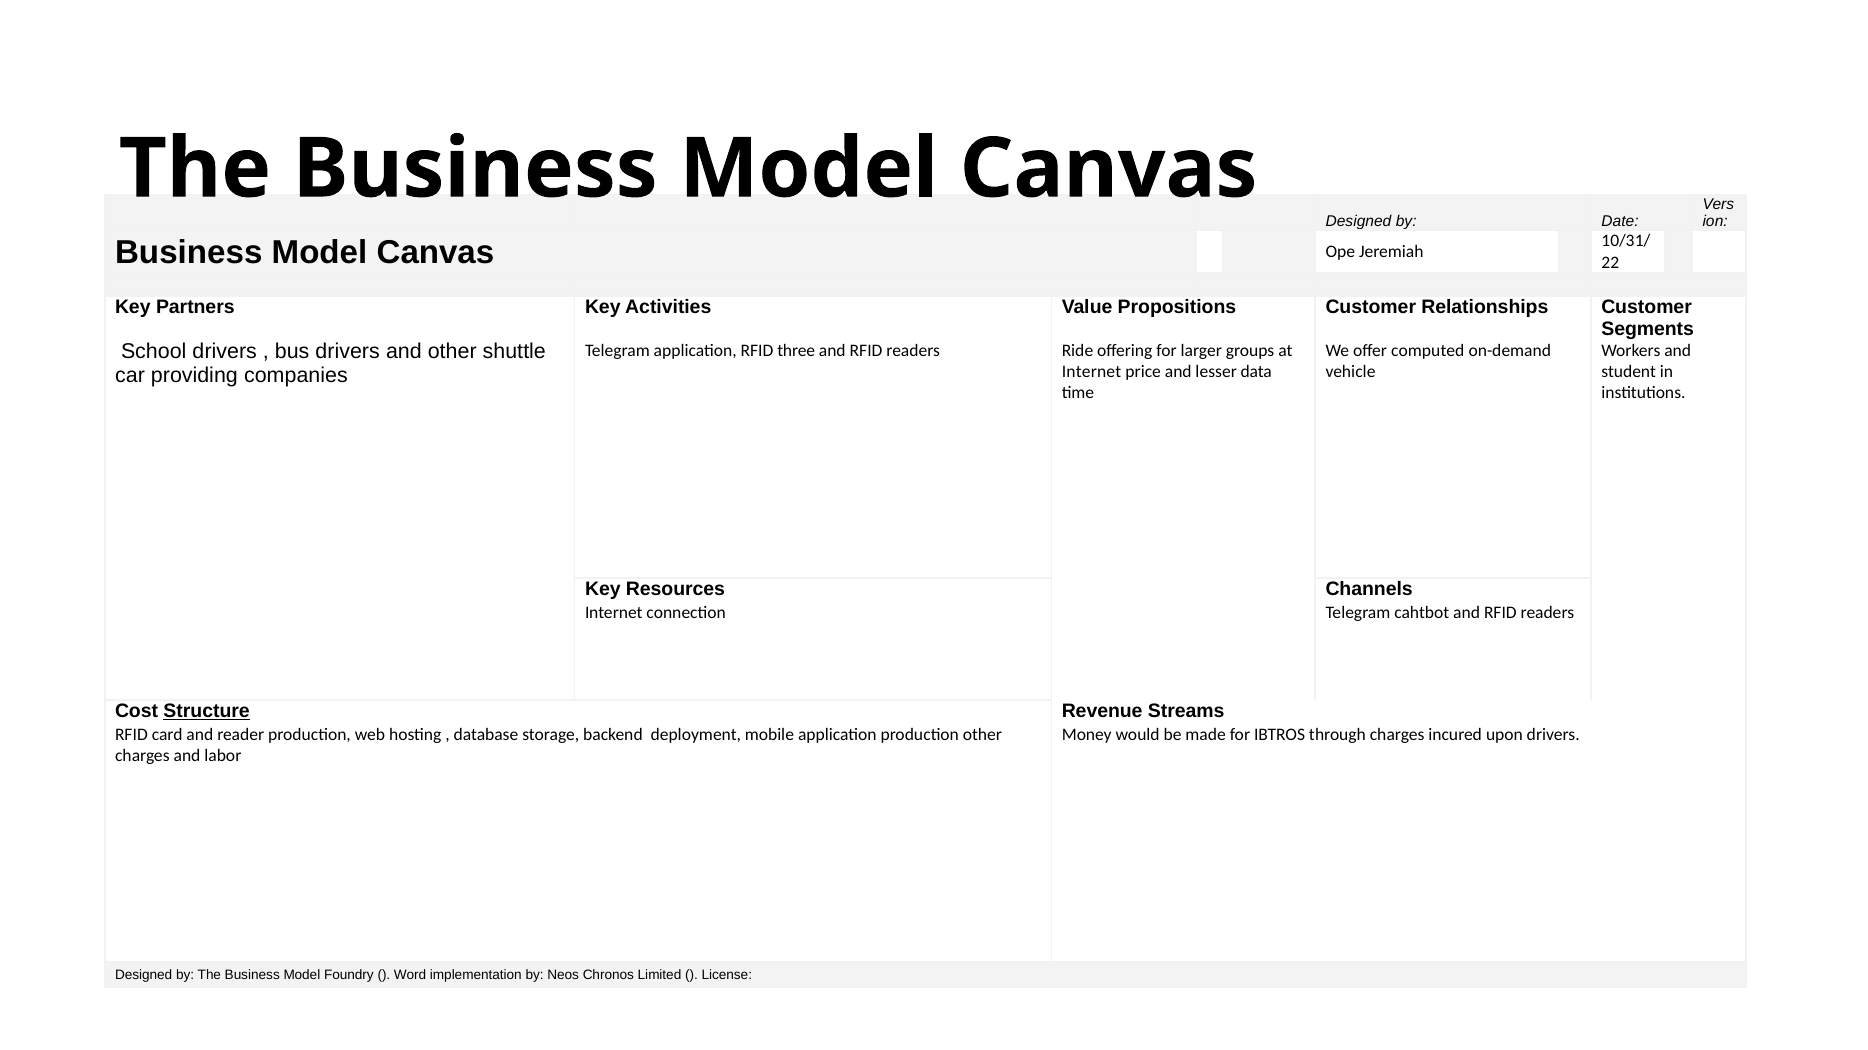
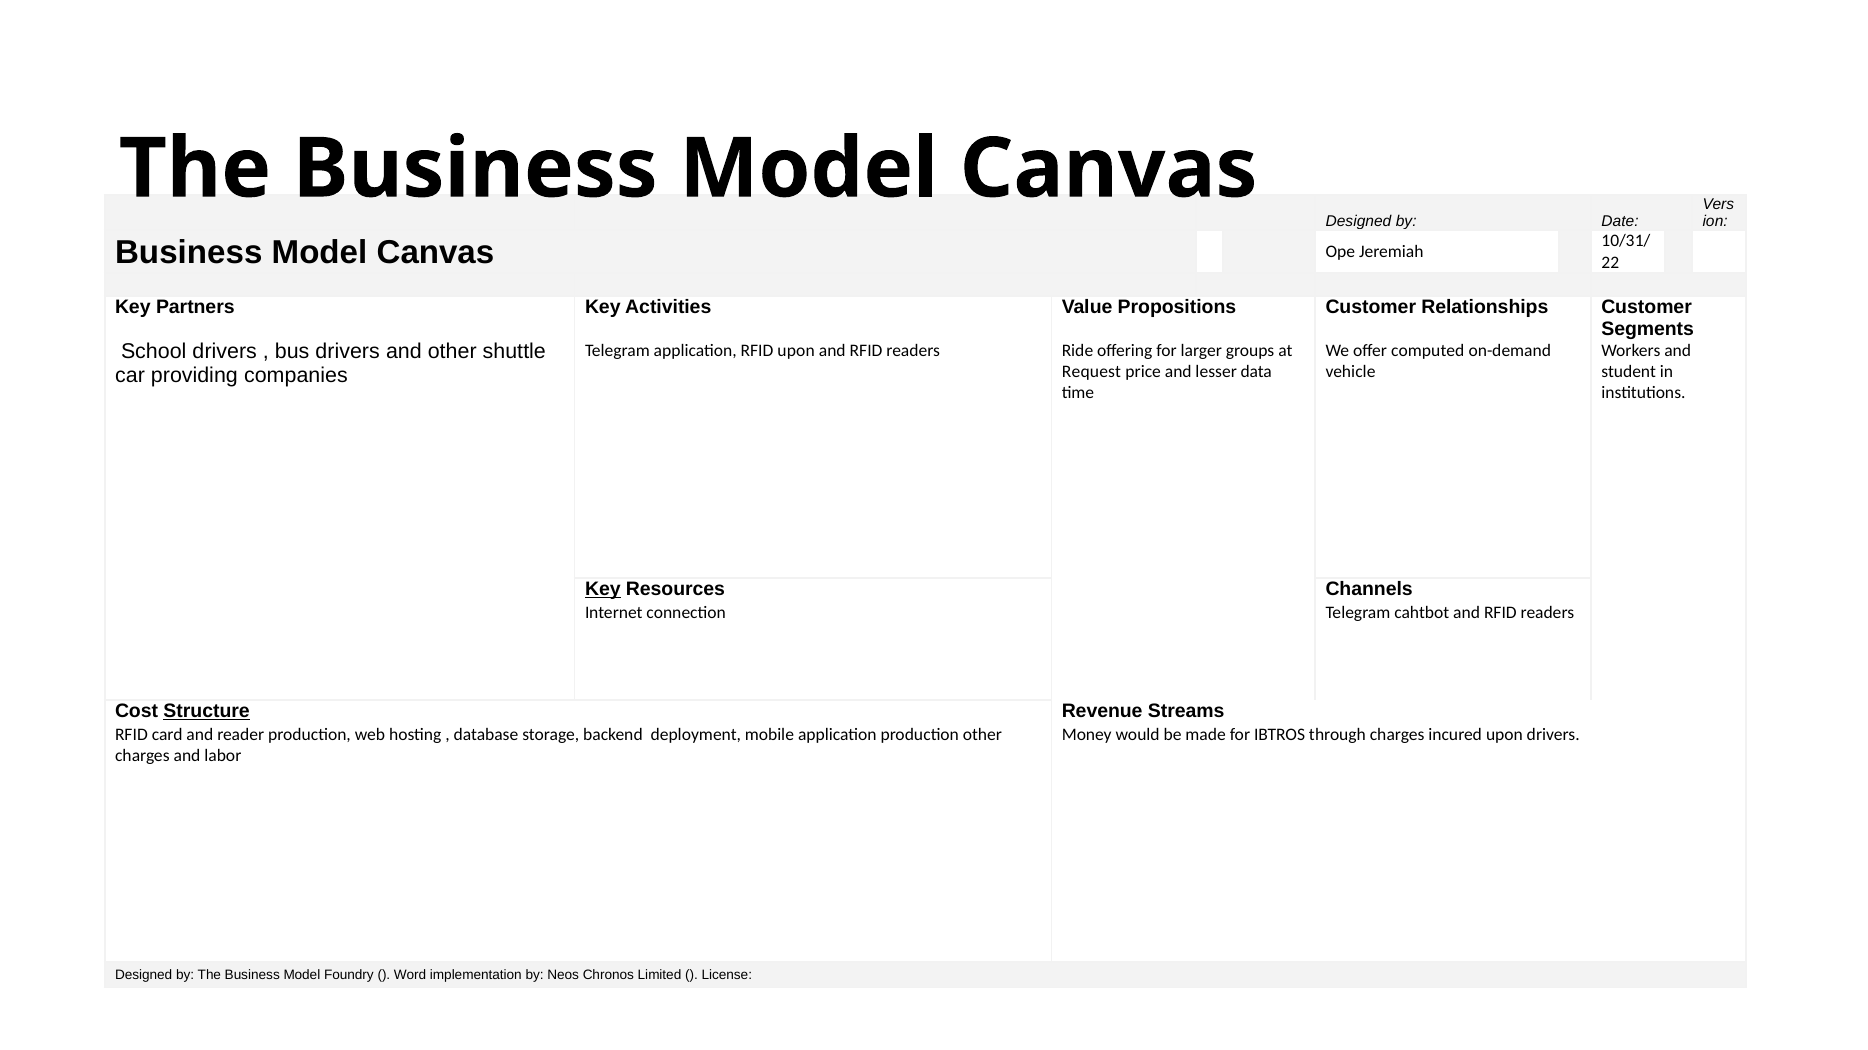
RFID three: three -> upon (796, 351)
Internet: Internet -> Request (1092, 372)
Key underline: none -> present (603, 590)
